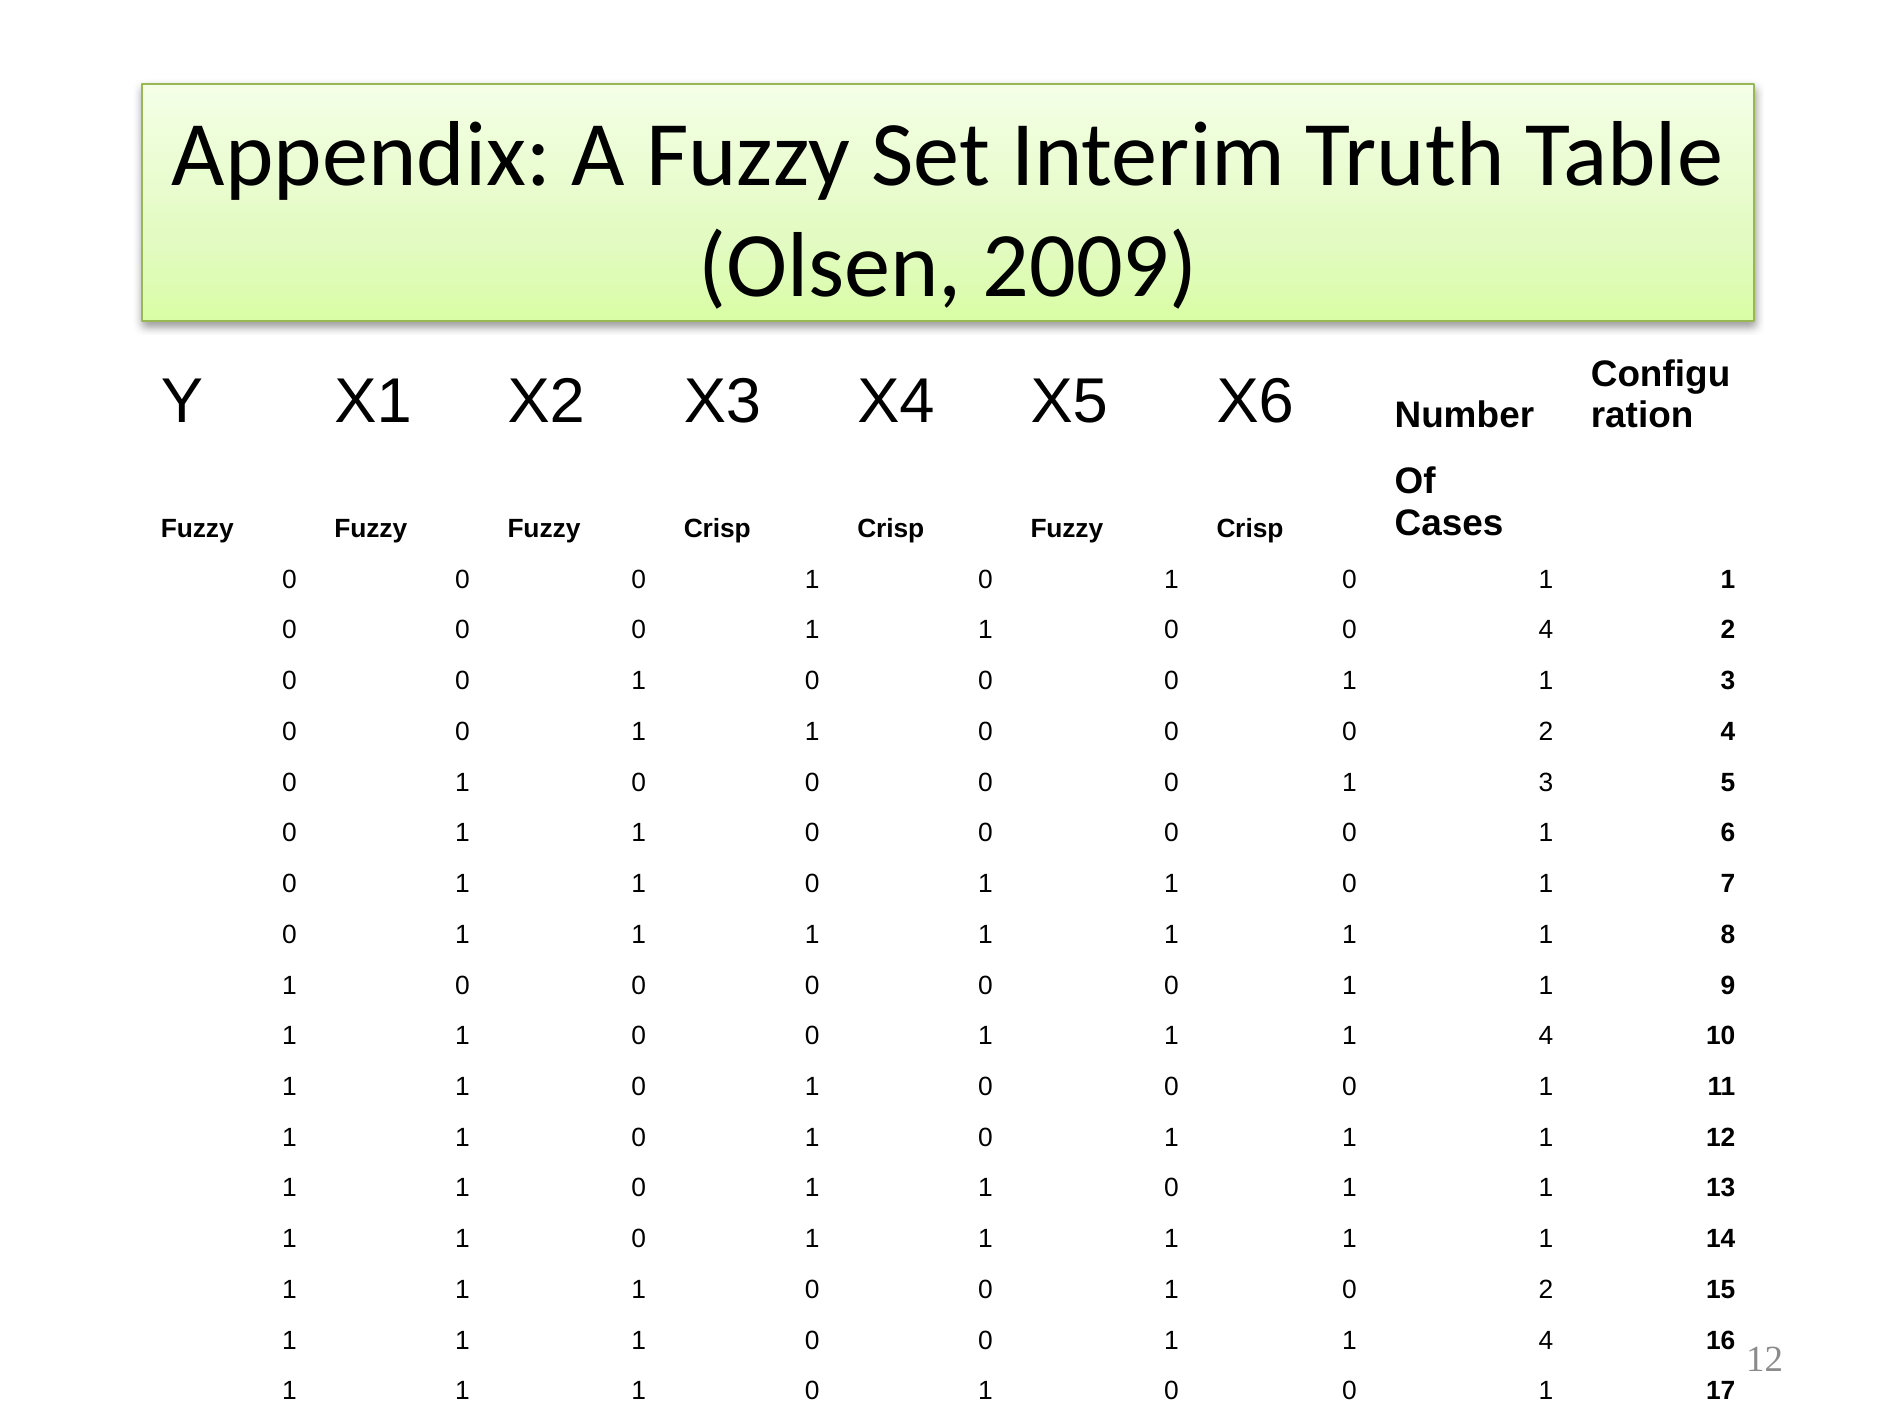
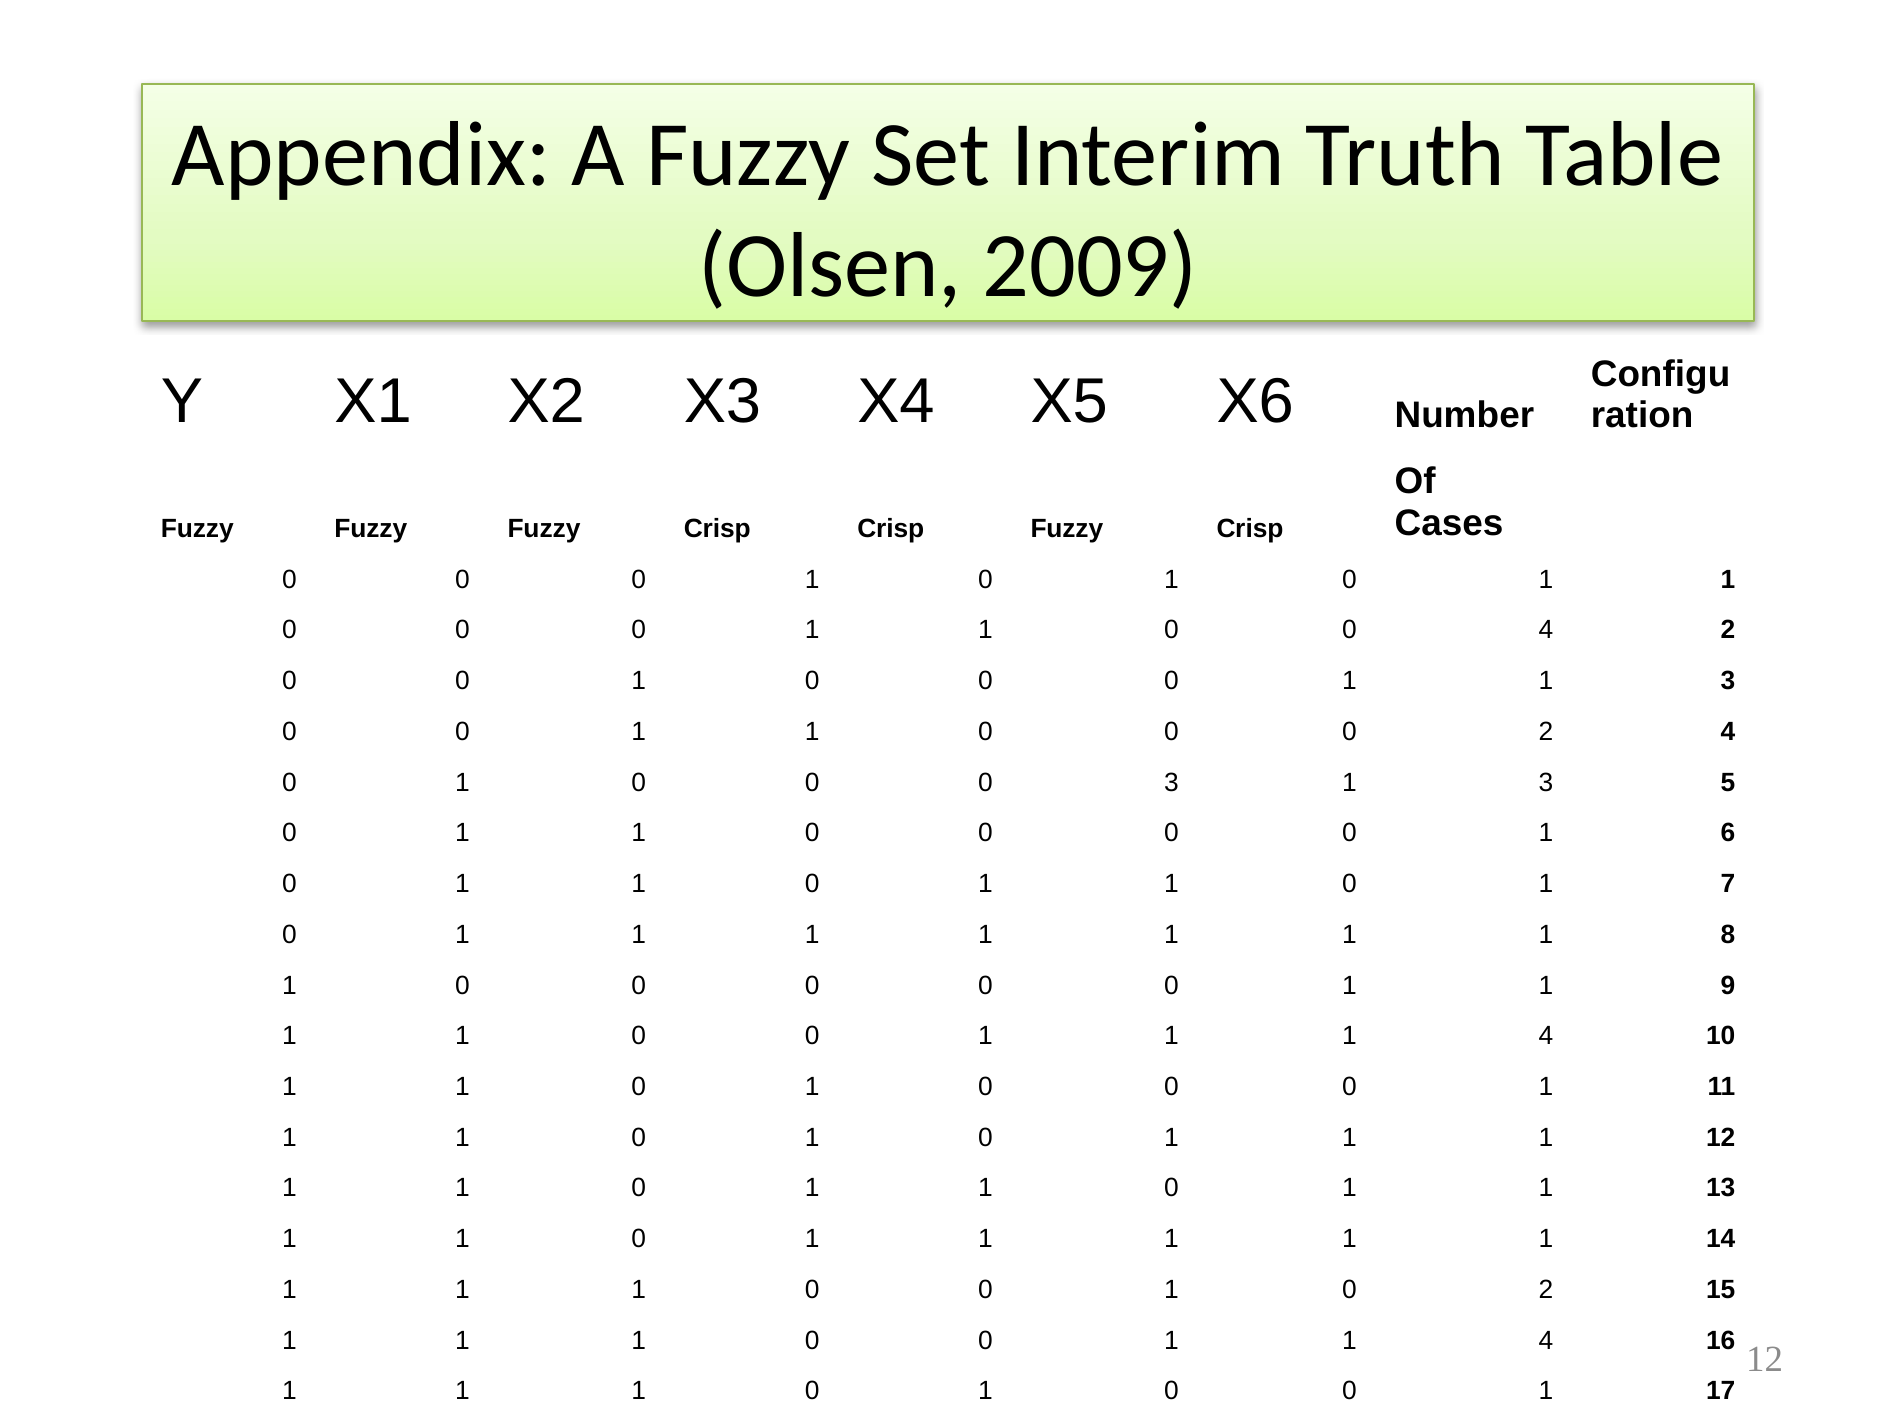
0: 0 -> 3 (1171, 782)
